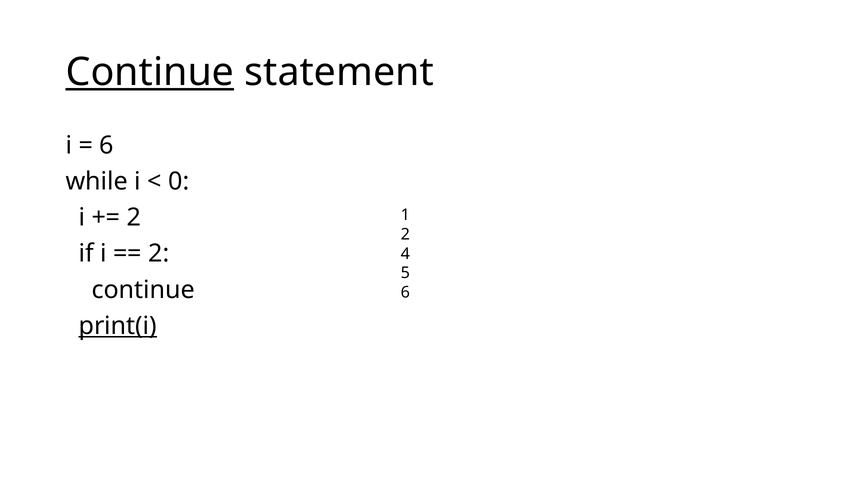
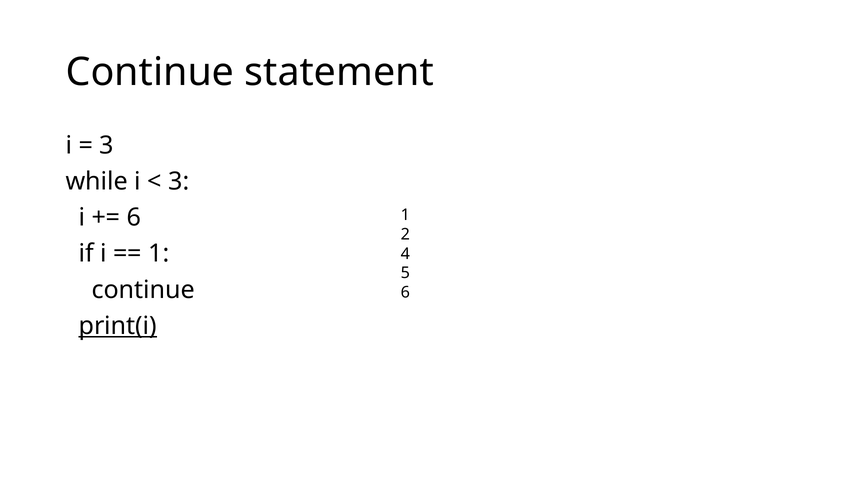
Continue underline: present -> none (150, 72)
6: 6 -> 3 (107, 146)
0: 0 -> 3 (179, 182)
2: 2 -> 6 (134, 218)
2: 2 -> 1 (159, 254)
